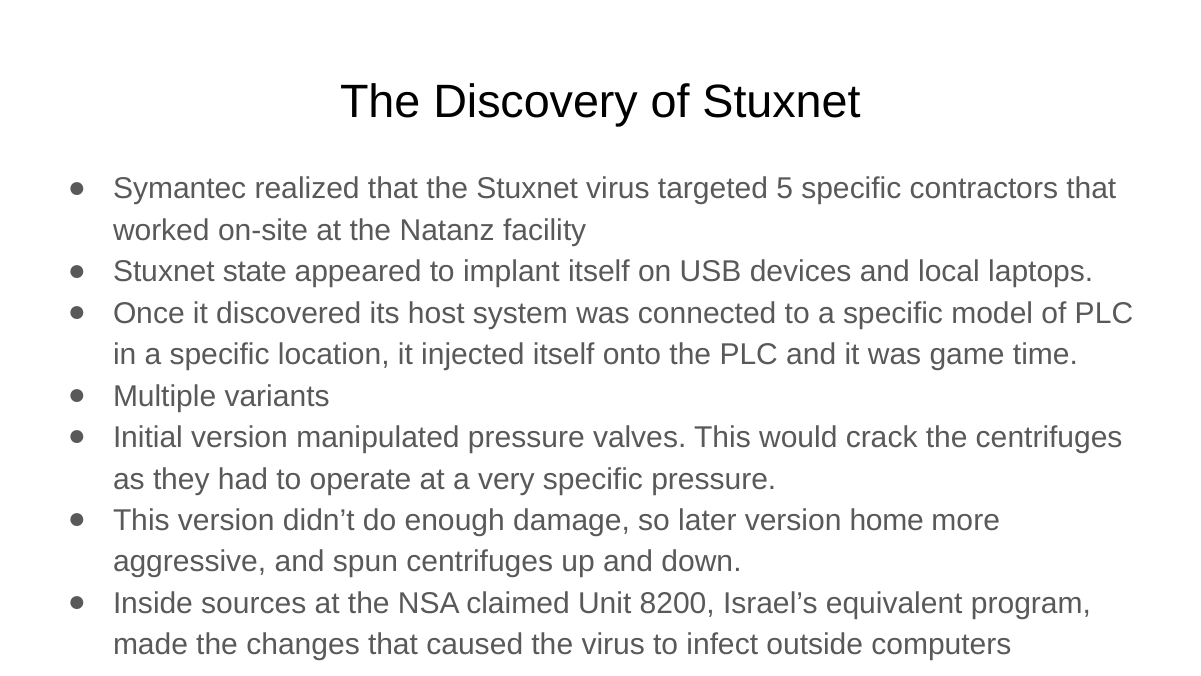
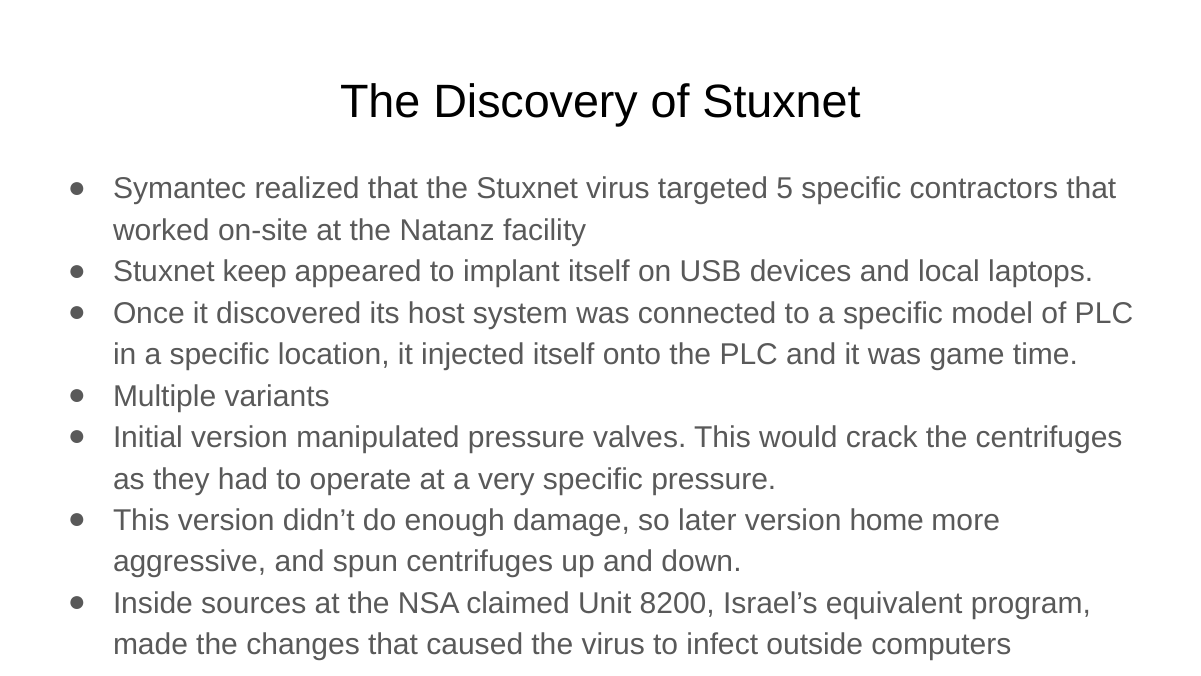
state: state -> keep (255, 272)
